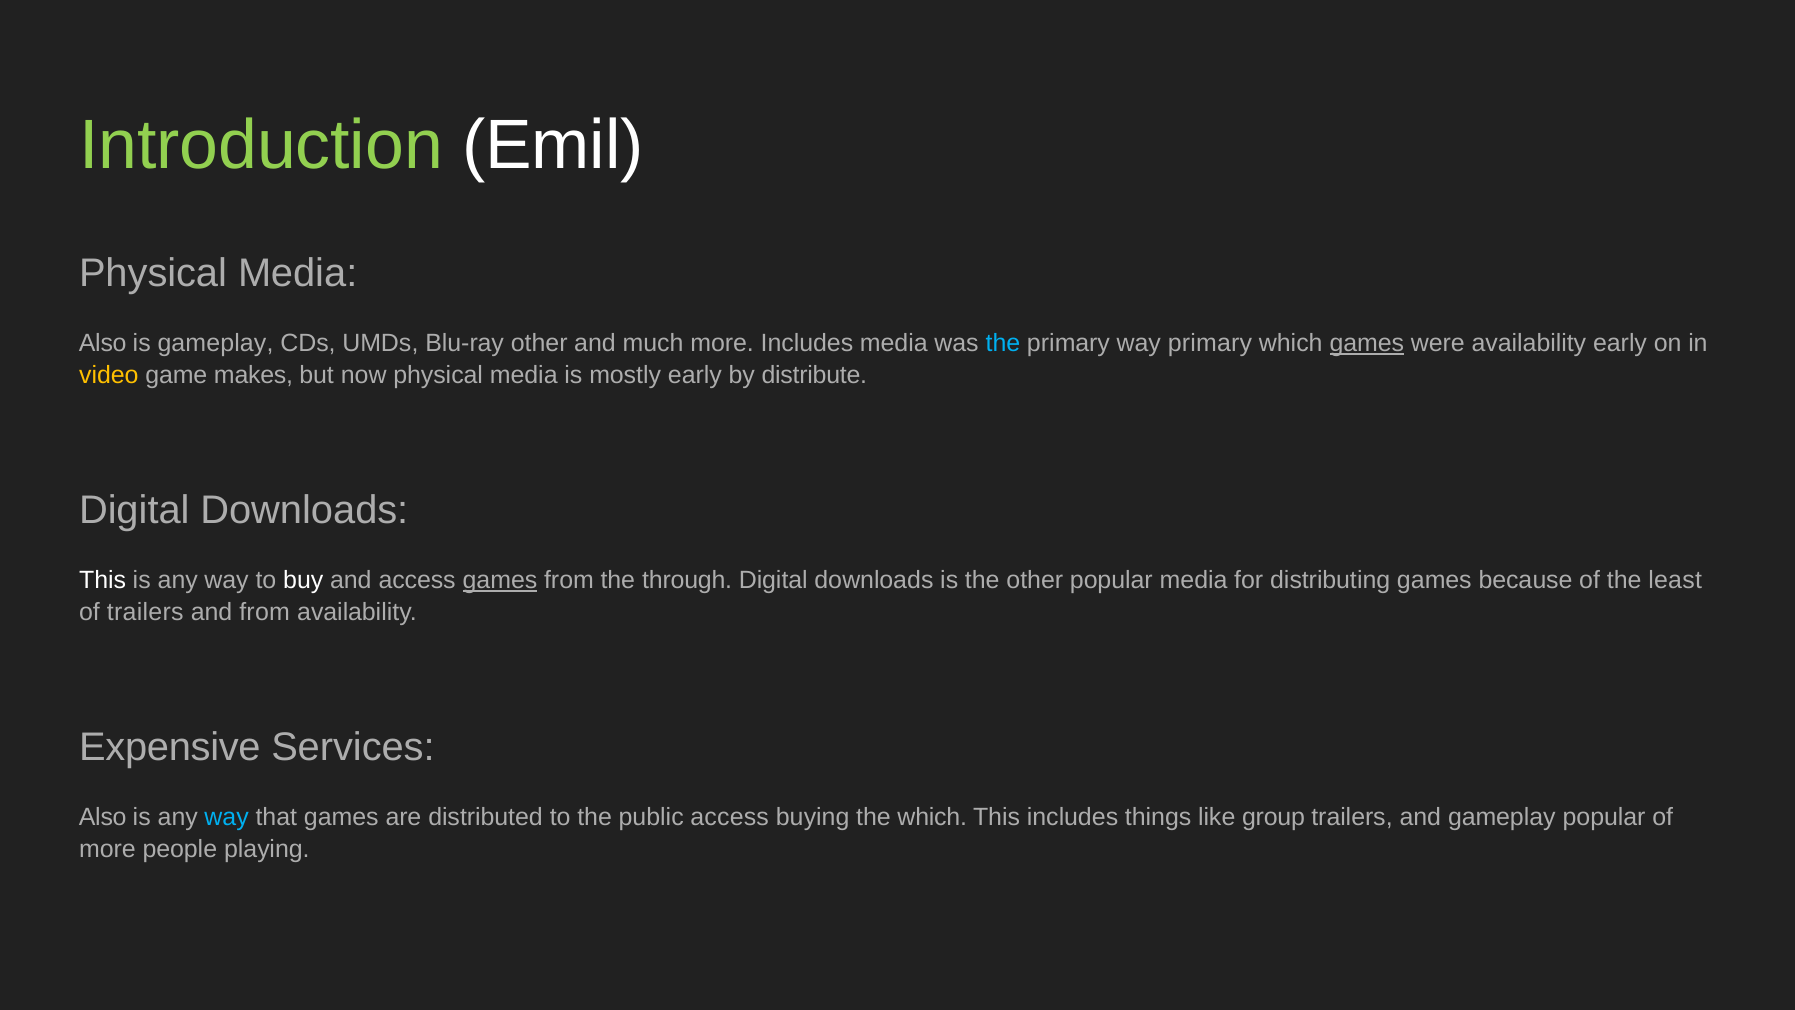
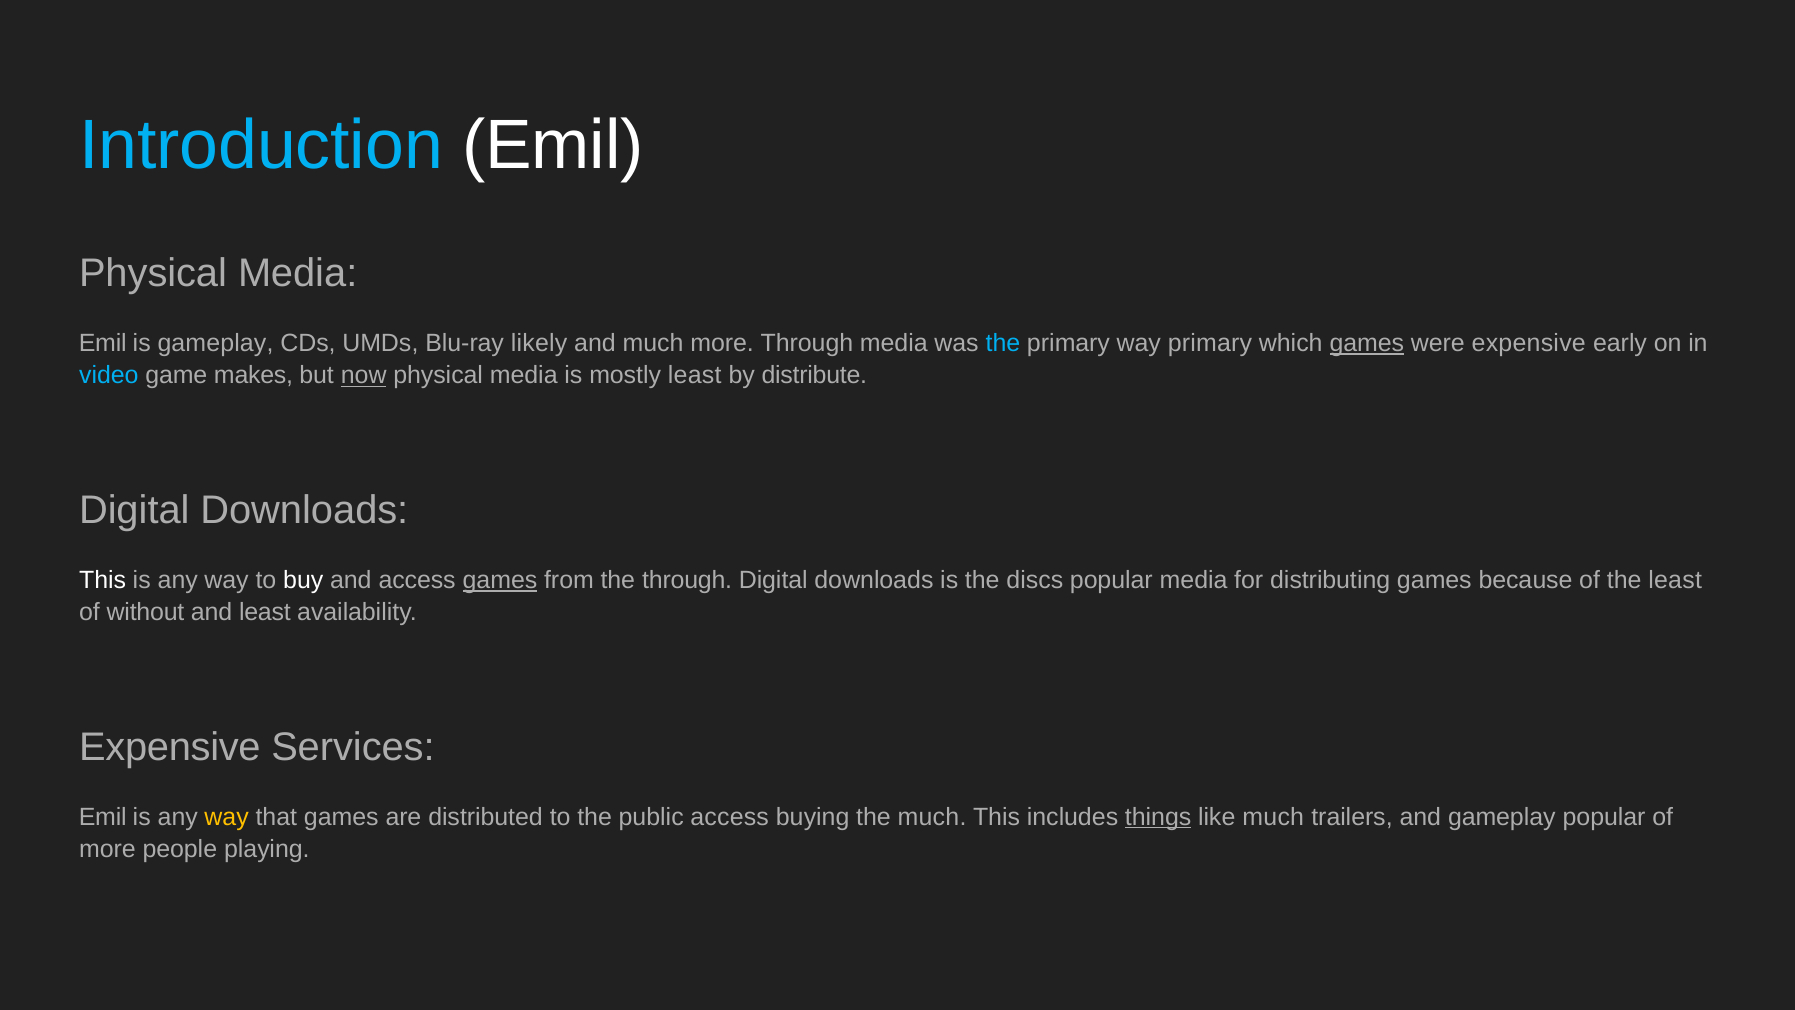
Introduction colour: light green -> light blue (261, 145)
Also: Also -> Emil (103, 343)
Blu-ray other: other -> likely (539, 343)
more Includes: Includes -> Through (807, 343)
were availability: availability -> expensive (1529, 343)
video colour: yellow -> light blue (109, 375)
now underline: none -> present (364, 375)
mostly early: early -> least (695, 375)
the other: other -> discs (1035, 580)
of trailers: trailers -> without (145, 612)
and from: from -> least (265, 612)
Also: Also -> Emil (103, 817)
way colour: light blue -> yellow (227, 817)
the which: which -> much (932, 817)
things underline: none -> present (1158, 817)
like group: group -> much (1273, 817)
